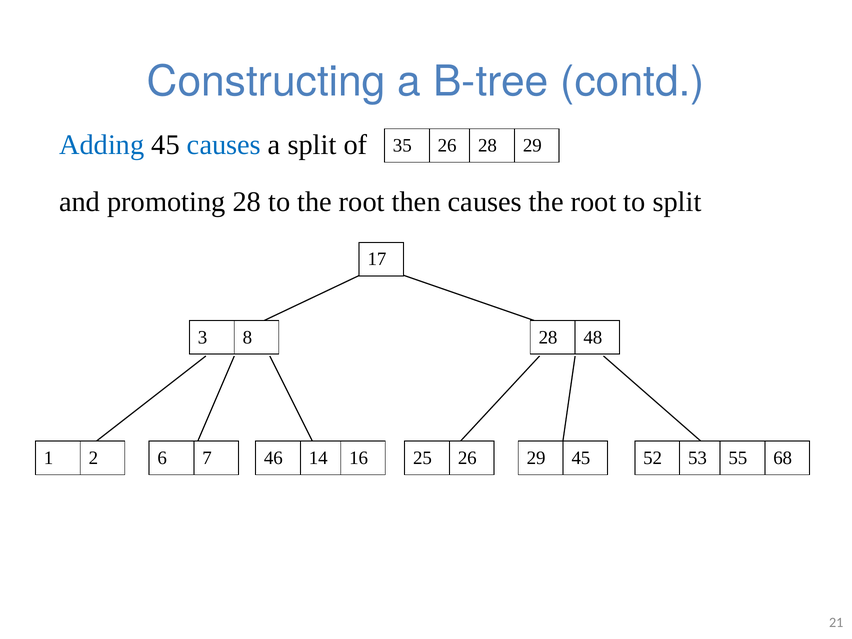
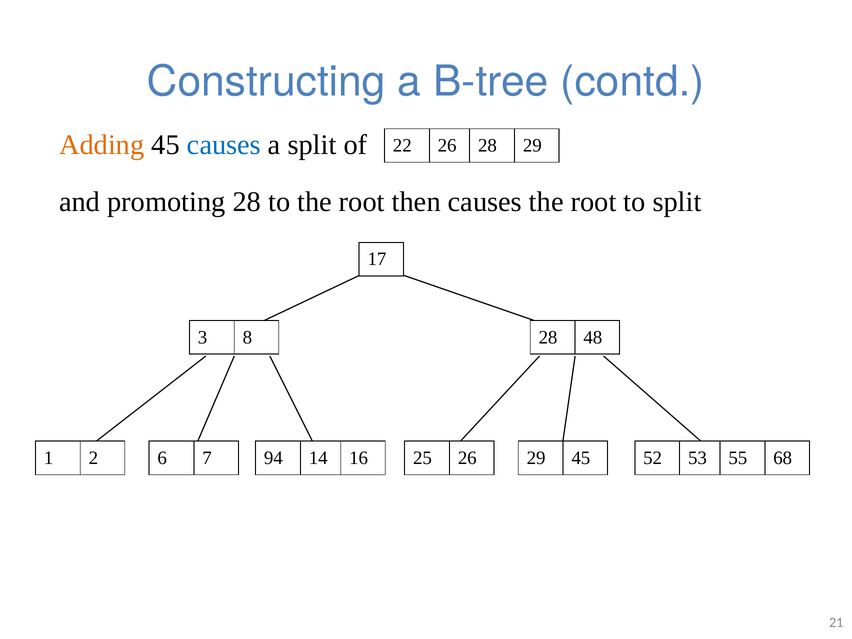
Adding colour: blue -> orange (102, 145)
35: 35 -> 22 (402, 146)
46: 46 -> 94 (273, 458)
